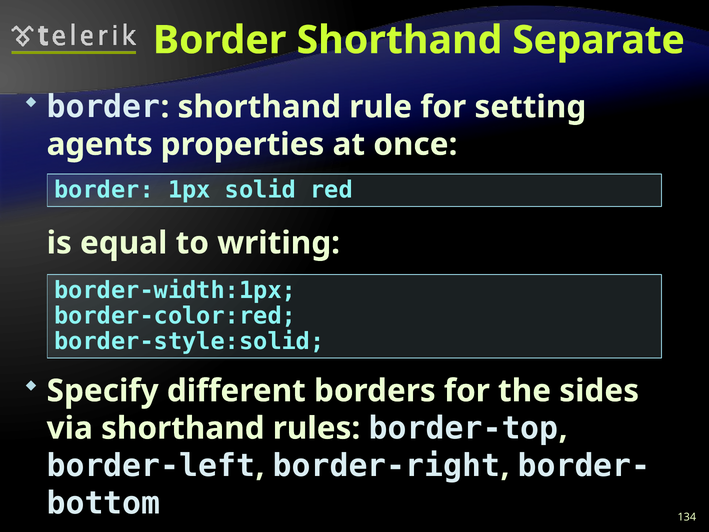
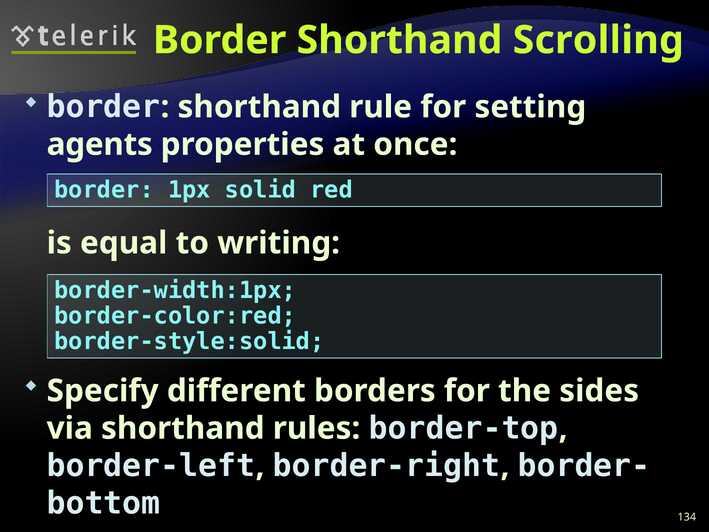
Separate: Separate -> Scrolling (598, 40)
